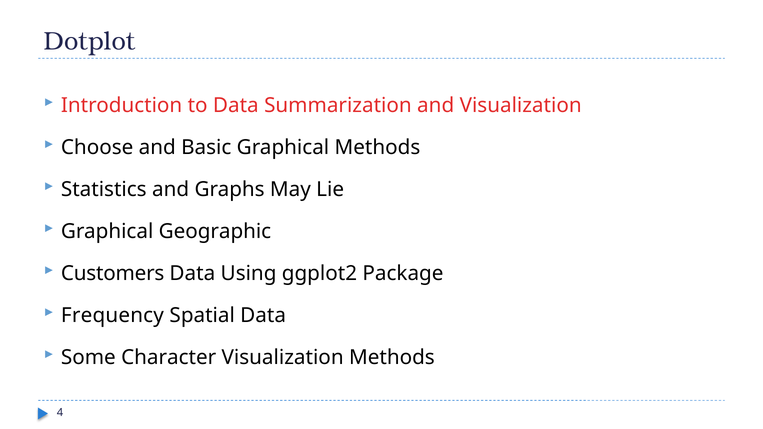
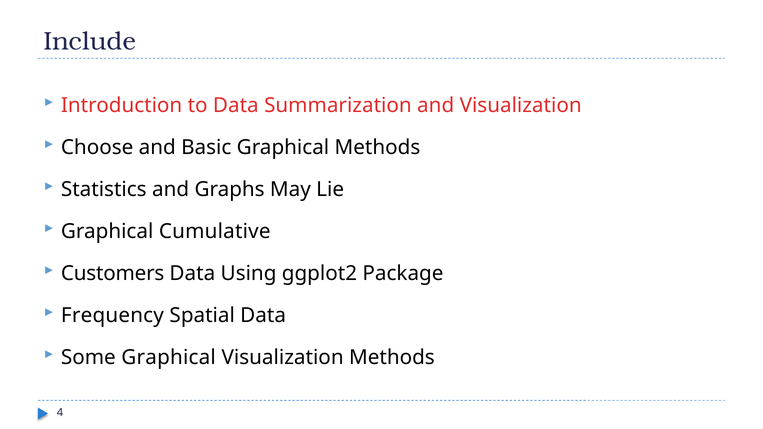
Dotplot: Dotplot -> Include (90, 41)
Geographic: Geographic -> Cumulative (215, 232)
Some Character: Character -> Graphical (169, 358)
